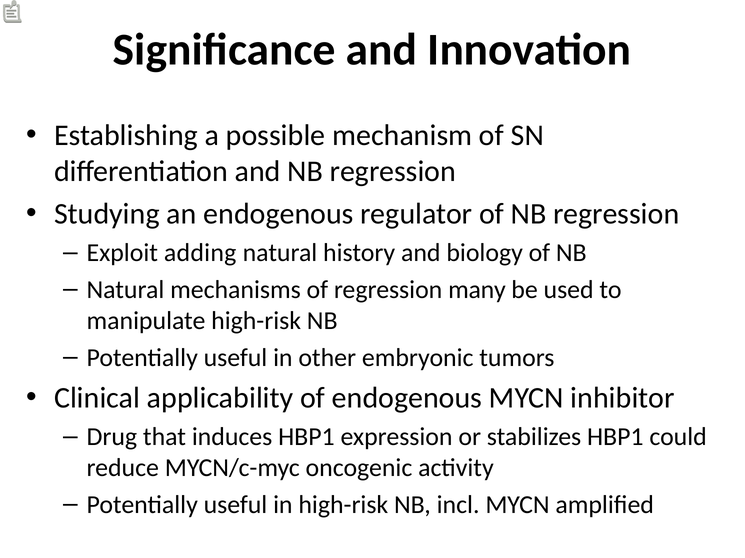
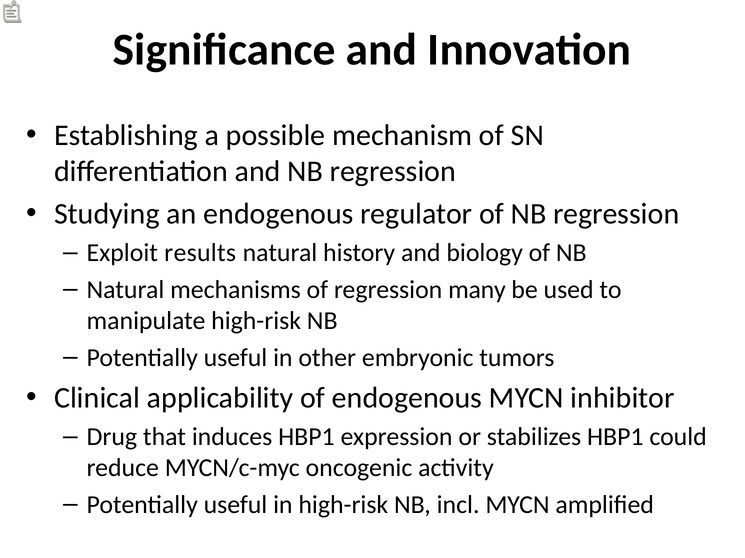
adding: adding -> results (200, 253)
